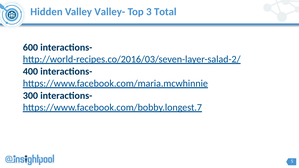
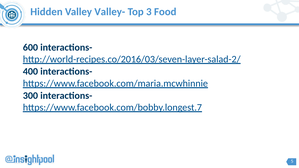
Total: Total -> Food (165, 12)
